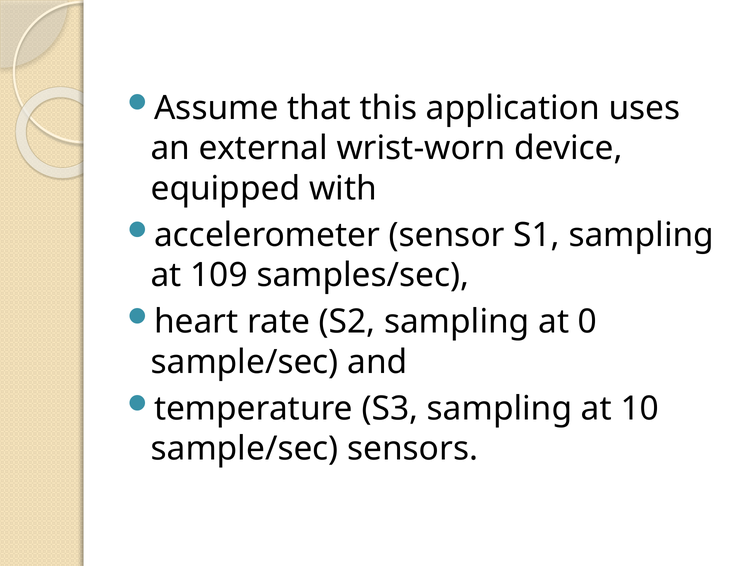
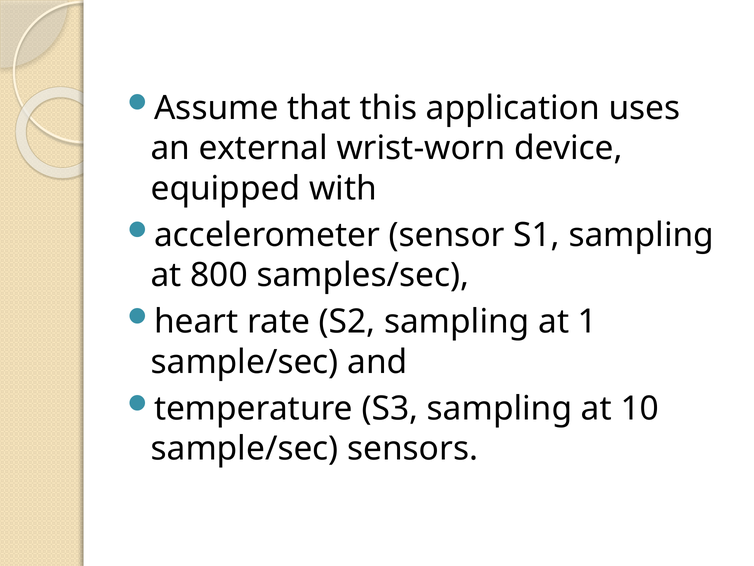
109: 109 -> 800 (219, 275)
0: 0 -> 1 (588, 322)
